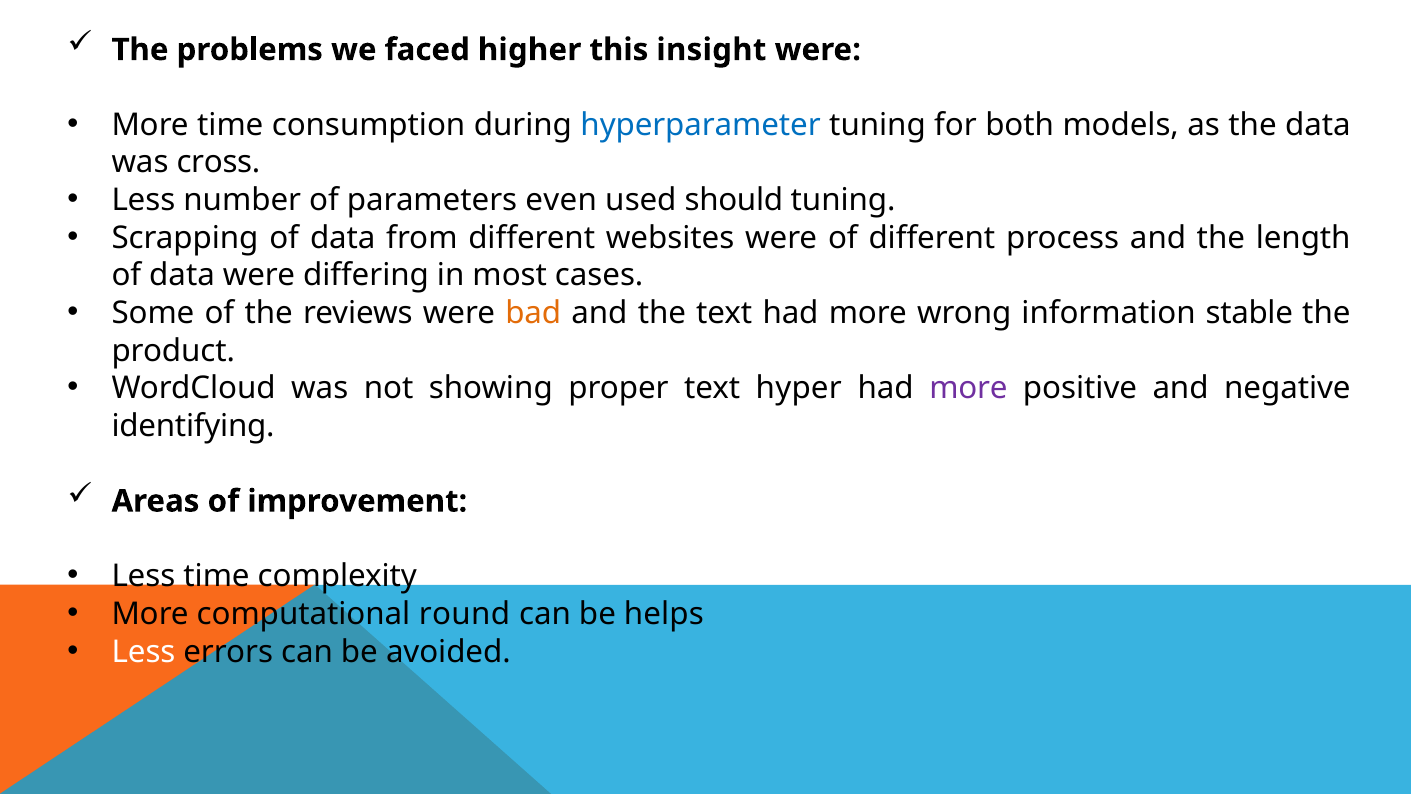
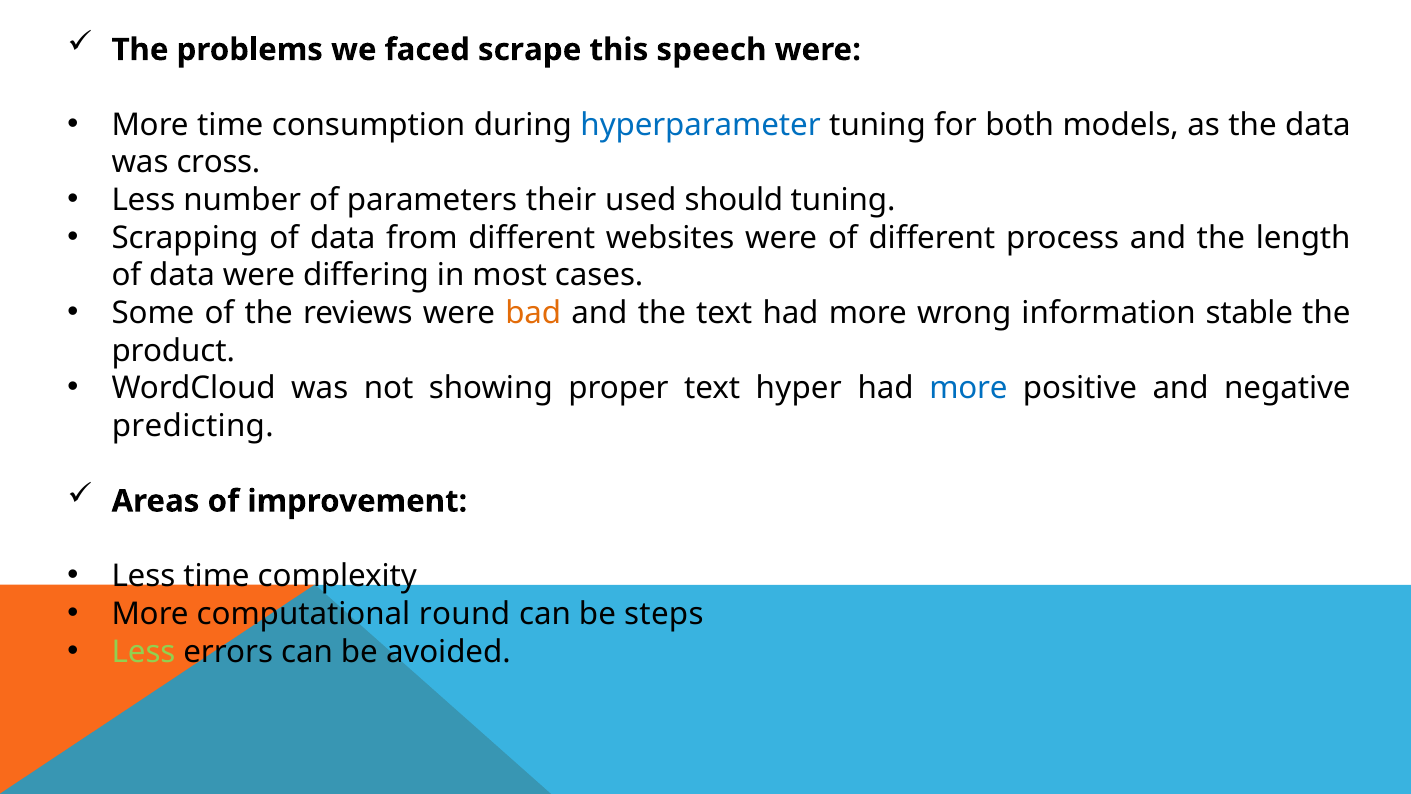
higher: higher -> scrape (530, 50)
insight: insight -> speech (711, 50)
even: even -> their (561, 200)
more colour: purple -> blue (968, 388)
identifying: identifying -> predicting (193, 426)
helps: helps -> steps (664, 614)
Less colour: white -> light green (144, 651)
